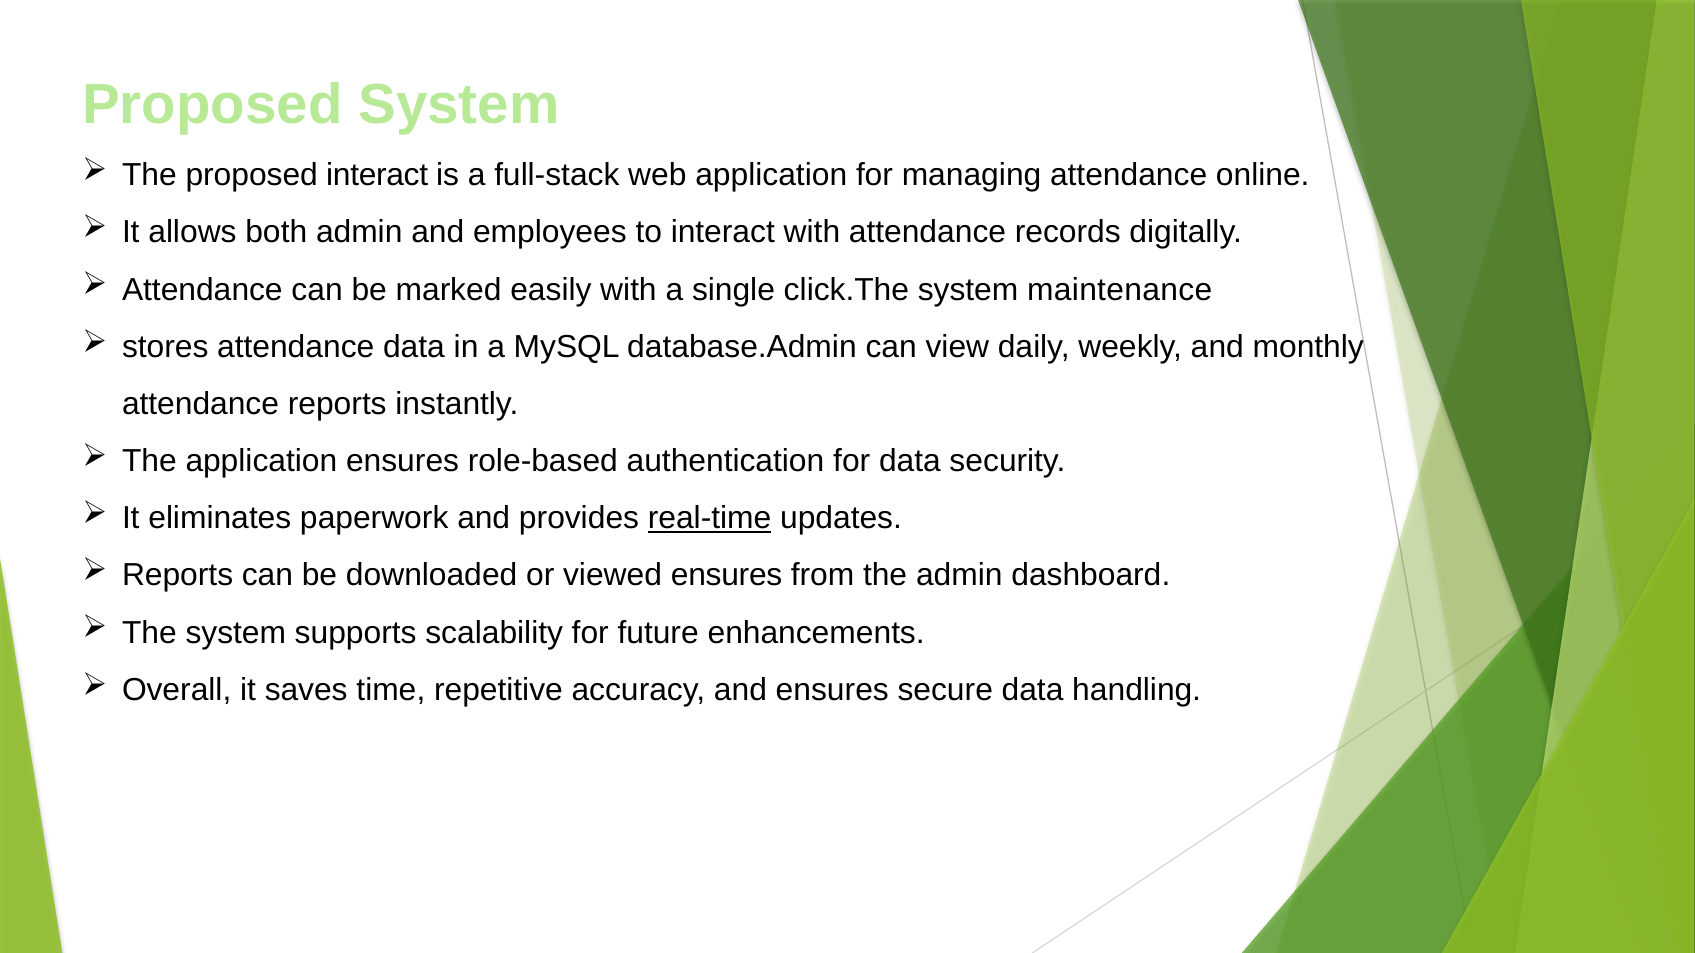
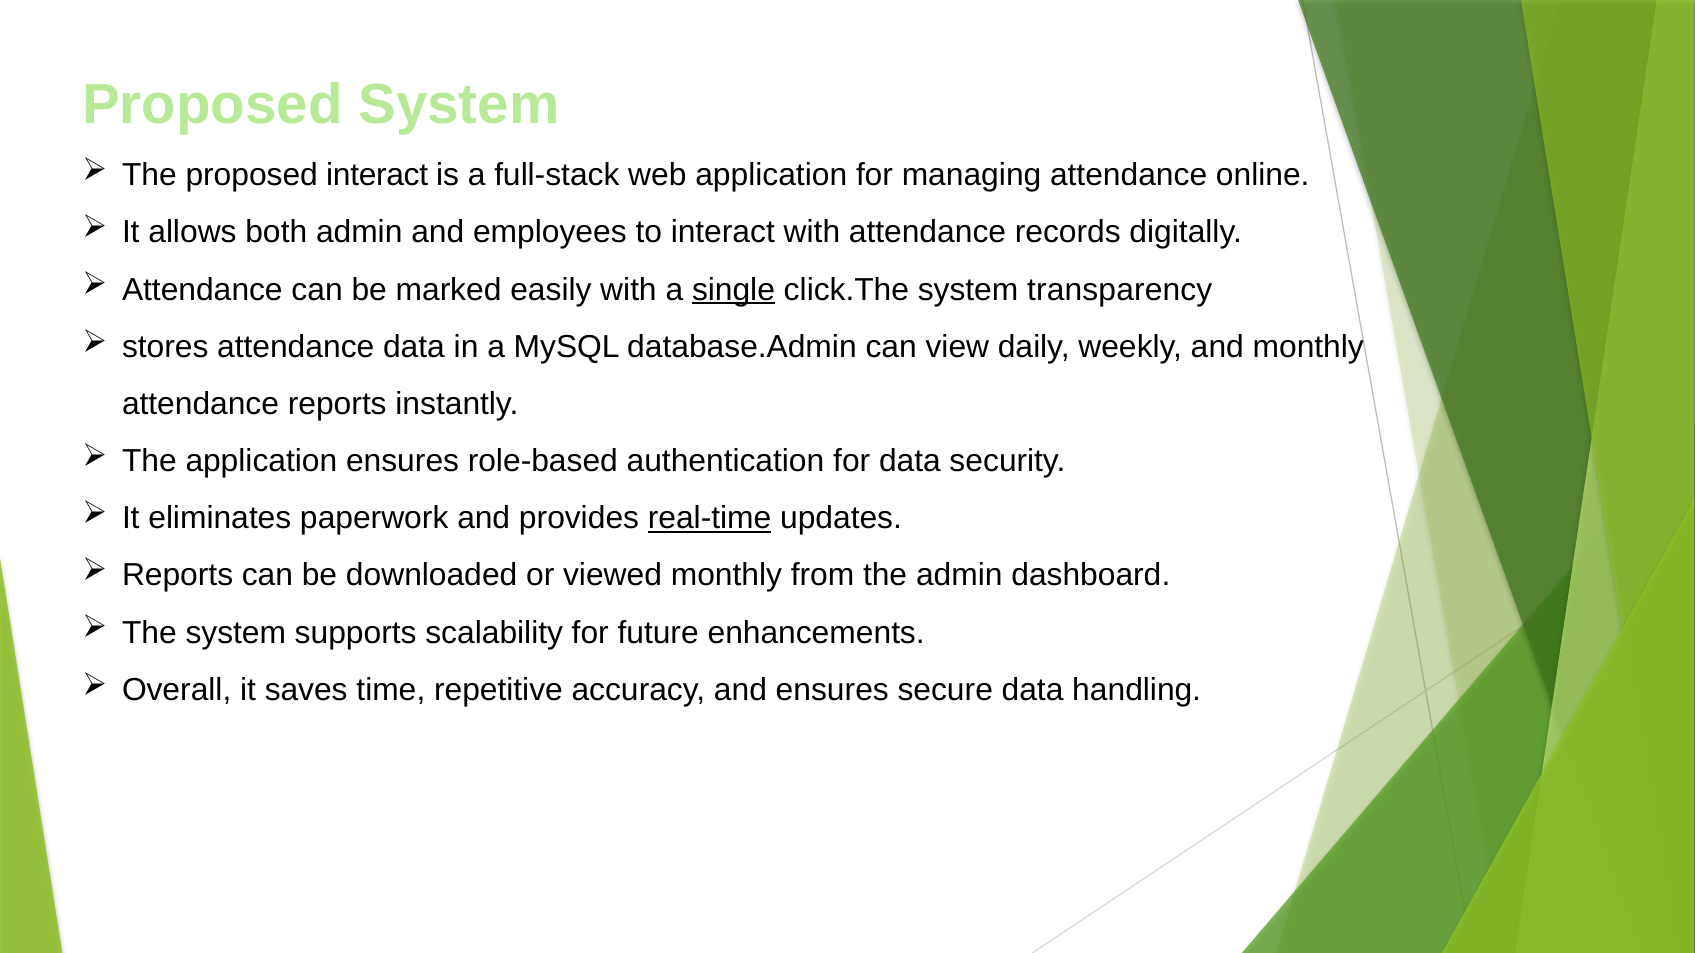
single underline: none -> present (733, 290)
maintenance: maintenance -> transparency (1120, 290)
viewed ensures: ensures -> monthly (726, 576)
